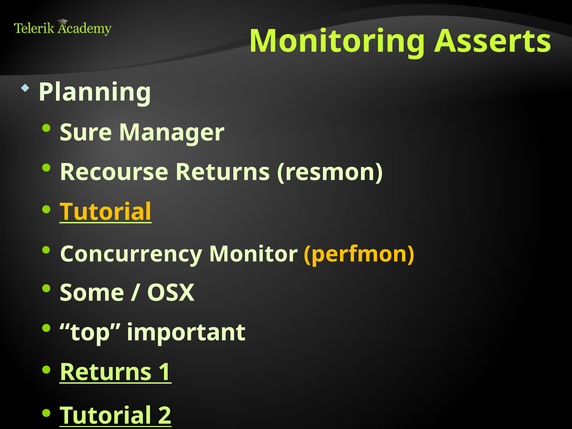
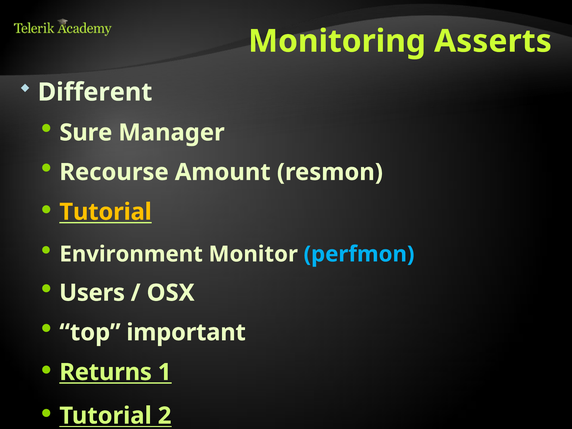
Planning: Planning -> Different (95, 92)
Recourse Returns: Returns -> Amount (223, 172)
Concurrency: Concurrency -> Environment (131, 254)
perfmon colour: yellow -> light blue (359, 254)
Some: Some -> Users (92, 293)
